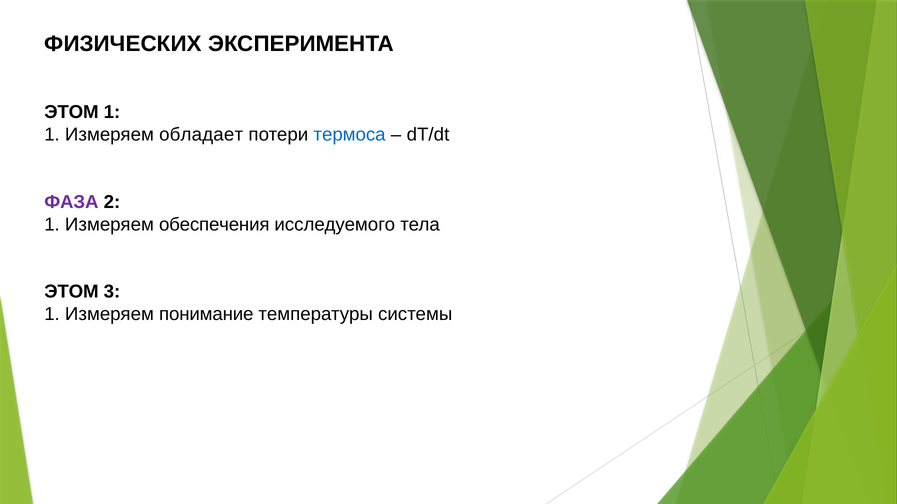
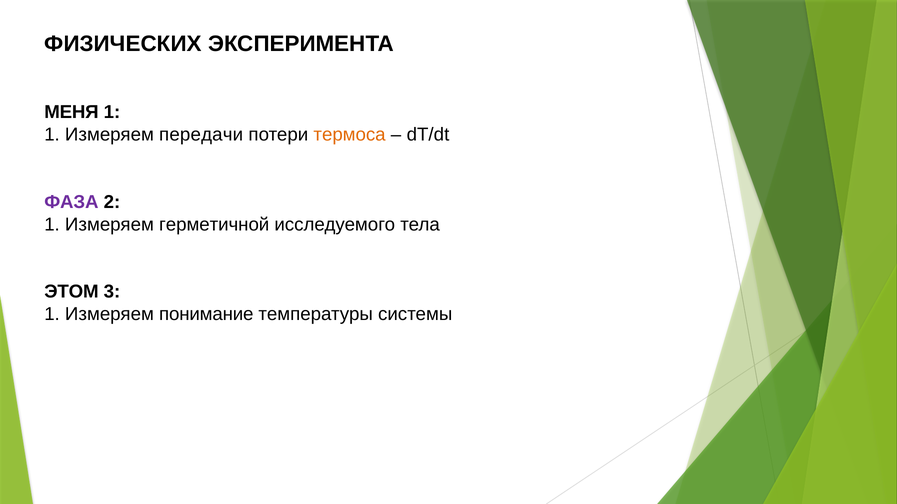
ЭТОМ: ЭТОМ -> МЕНЯ (71, 112)
обладает: обладает -> передачи (201, 135)
термоса colour: blue -> orange (350, 135)
обеспечения: обеспечения -> герметичной (214, 225)
